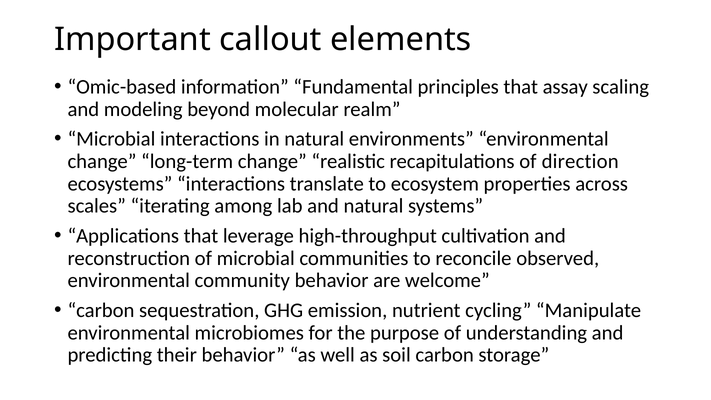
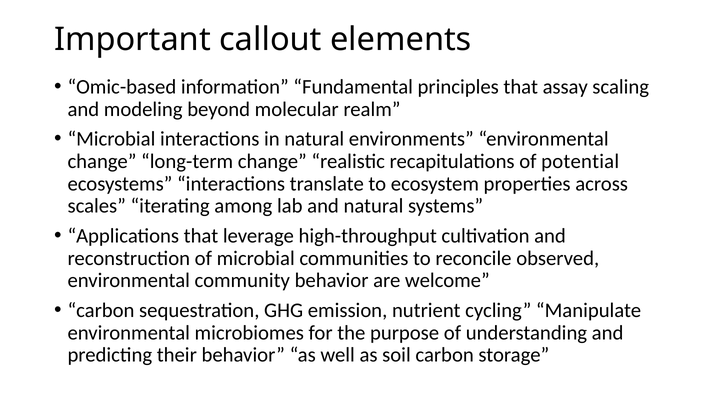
direction: direction -> potential (580, 161)
